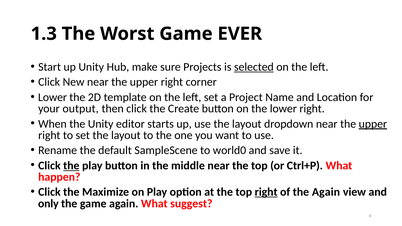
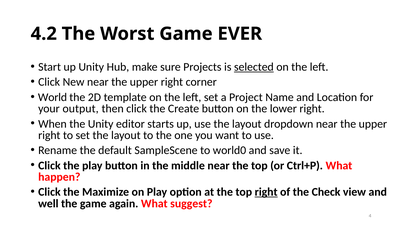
1.3: 1.3 -> 4.2 (44, 34)
Lower: Lower -> World (53, 97)
upper underline: present -> none (373, 124)
the underline: present -> none (71, 166)
the Again: Again -> Check (326, 192)
only: only -> well (48, 204)
